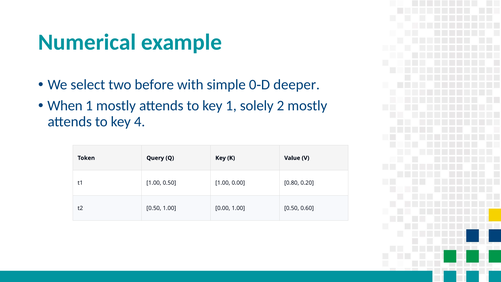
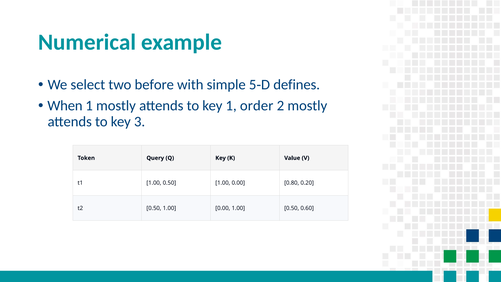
0: 0 -> 5 (253, 85)
deeper: deeper -> defines (297, 85)
solely: solely -> order (257, 106)
4: 4 -> 3 (140, 121)
